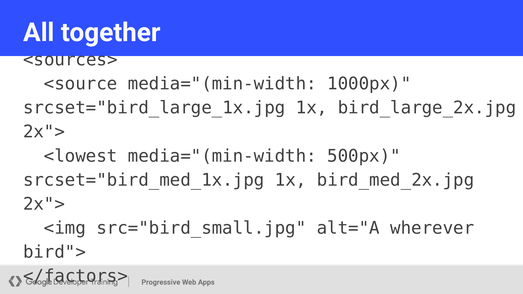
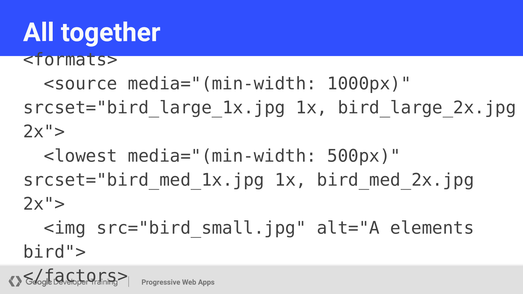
<sources>: <sources> -> <formats> (70, 60)
wherever: wherever -> elements (432, 228)
